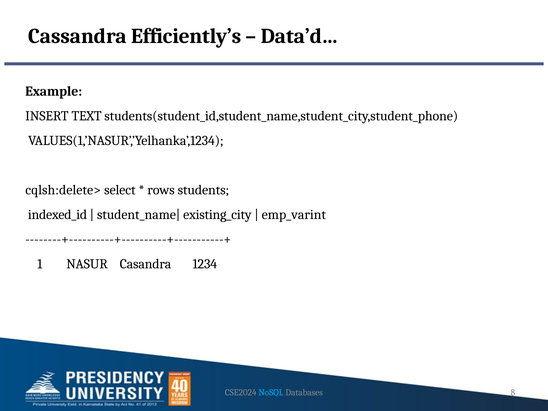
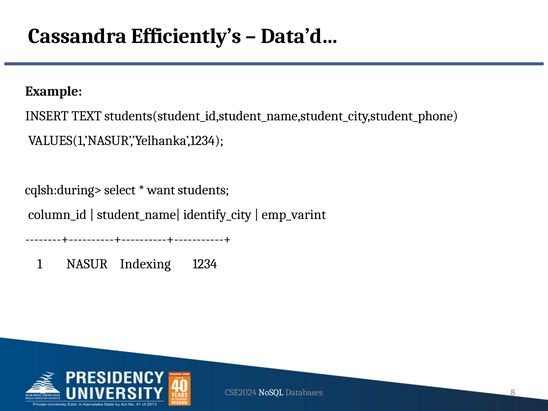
cqlsh:delete>: cqlsh:delete> -> cqlsh:during> (63, 190)
rows: rows -> want (161, 190)
indexed_id: indexed_id -> column_id (57, 215)
existing_city: existing_city -> identify_city (217, 215)
Casandra: Casandra -> Indexing (145, 264)
NoSQL colour: light blue -> white (271, 392)
